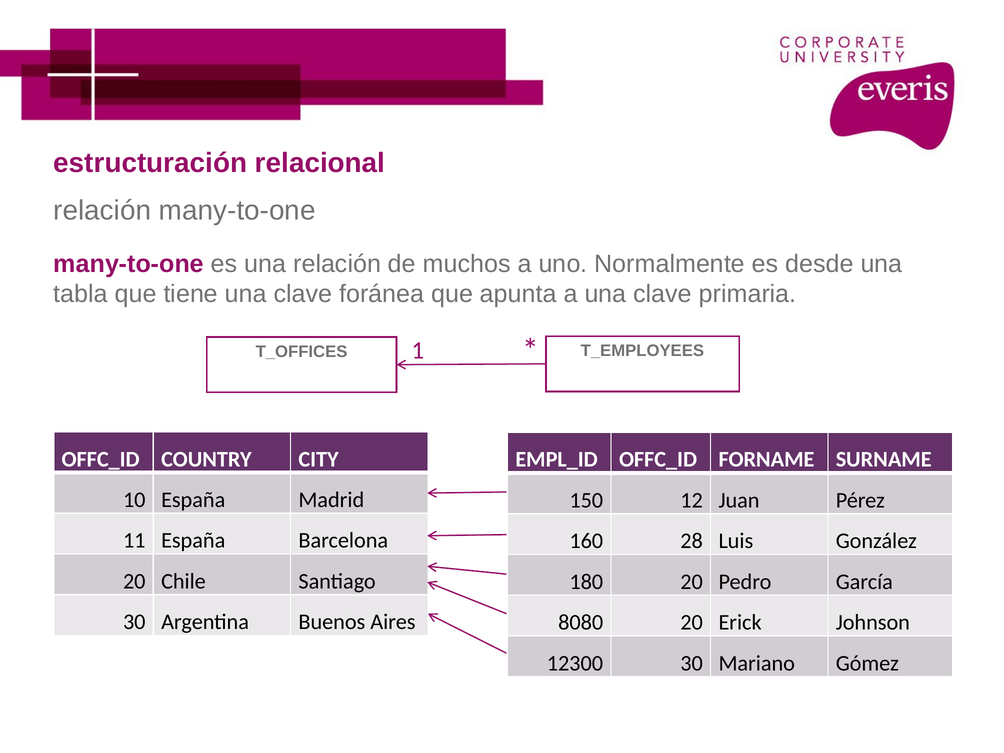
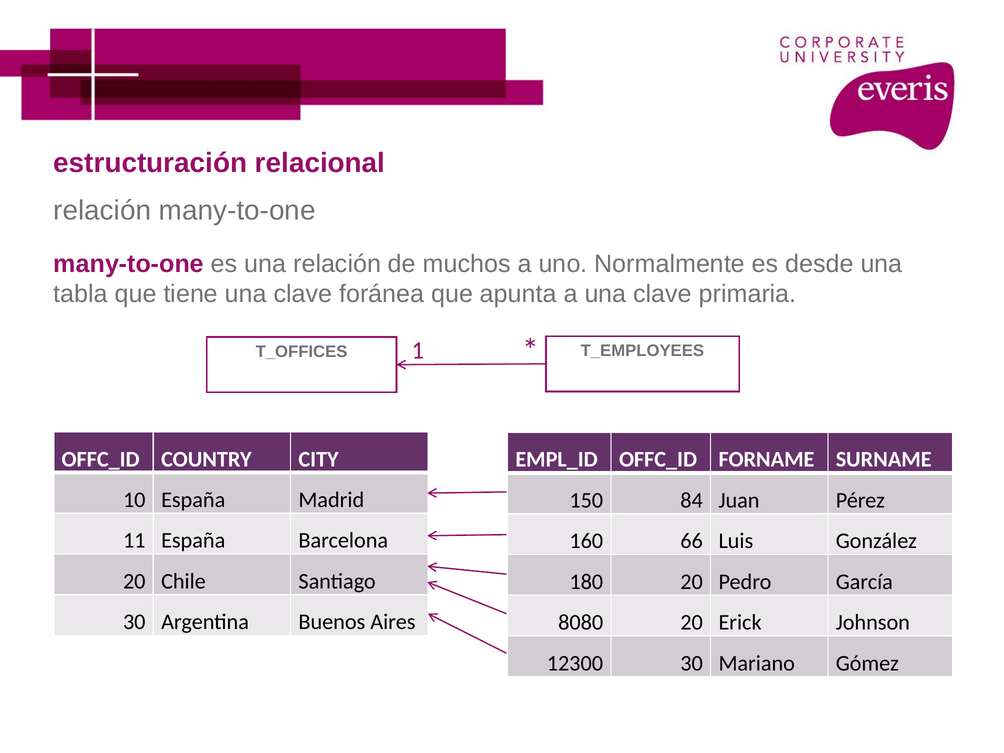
12: 12 -> 84 (692, 500)
28: 28 -> 66 (692, 541)
